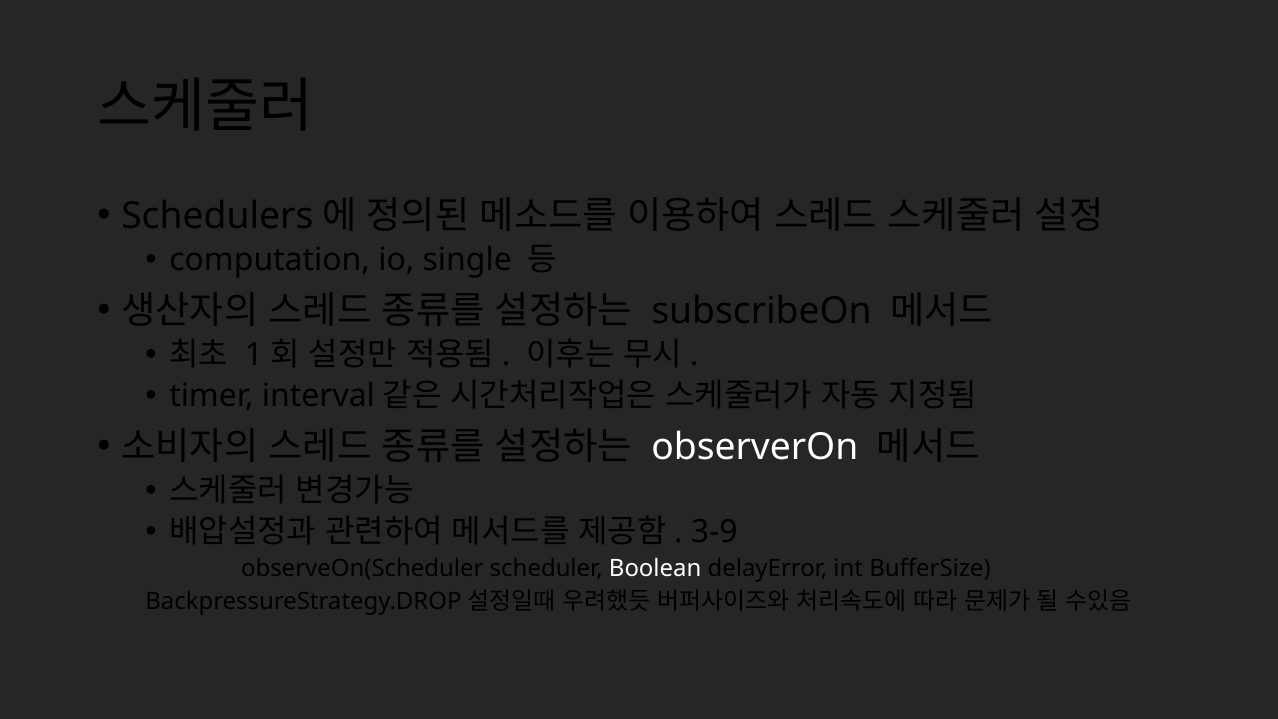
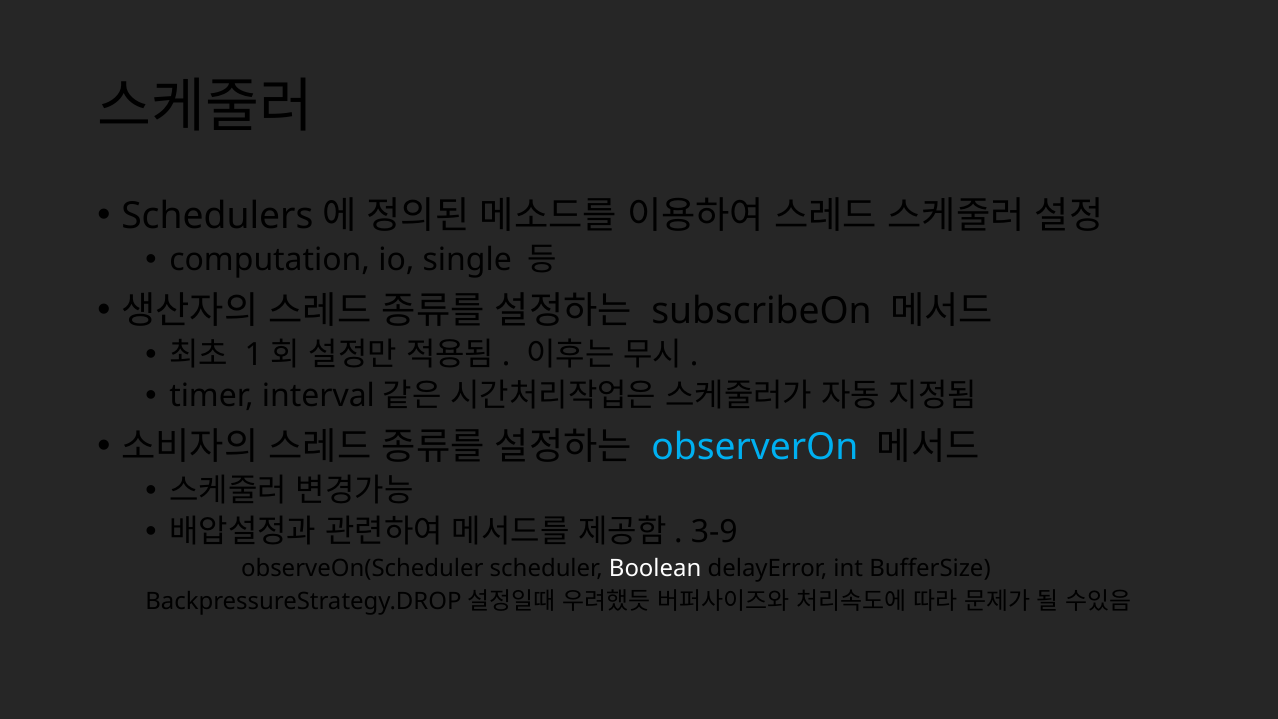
observerOn colour: white -> light blue (755, 447)
